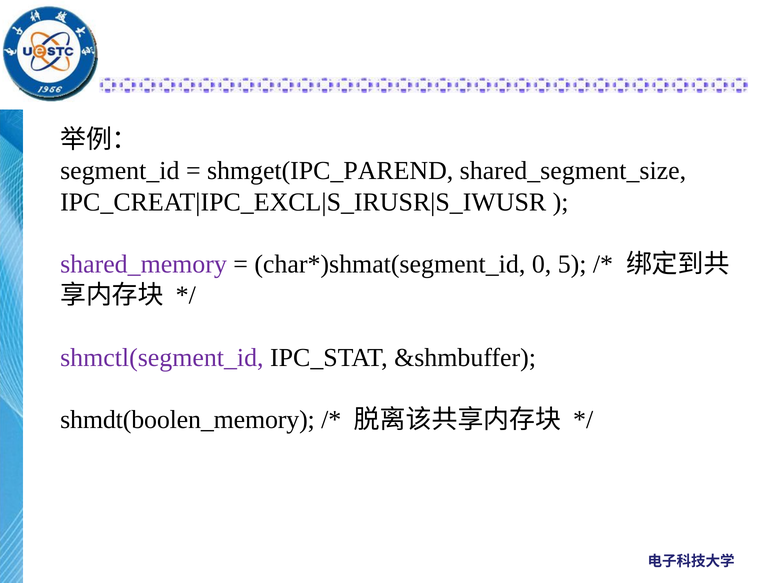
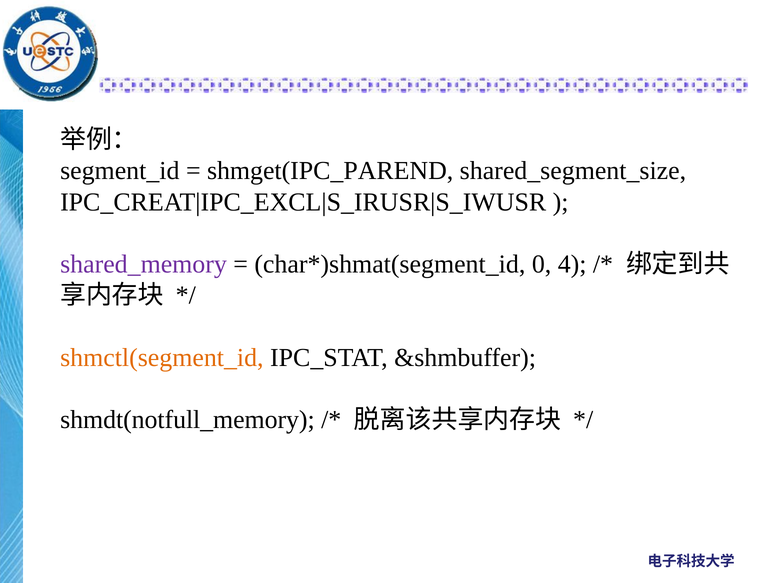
5: 5 -> 4 (572, 264)
shmctl(segment_id colour: purple -> orange (162, 357)
shmdt(boolen_memory: shmdt(boolen_memory -> shmdt(notfull_memory (187, 419)
